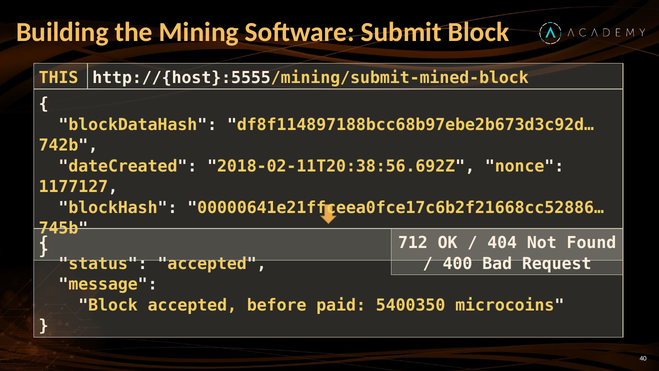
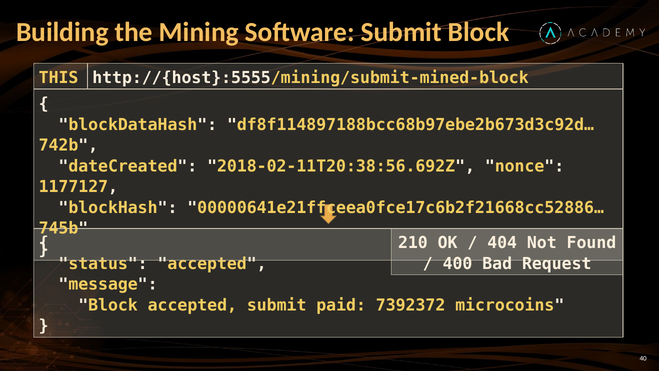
712: 712 -> 210 (413, 243)
accepted before: before -> submit (277, 305)
5400350: 5400350 -> 7392372 (411, 305)
